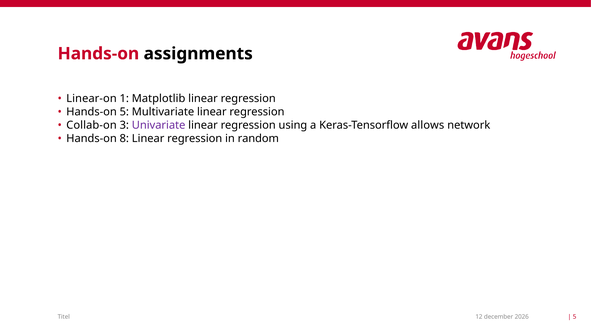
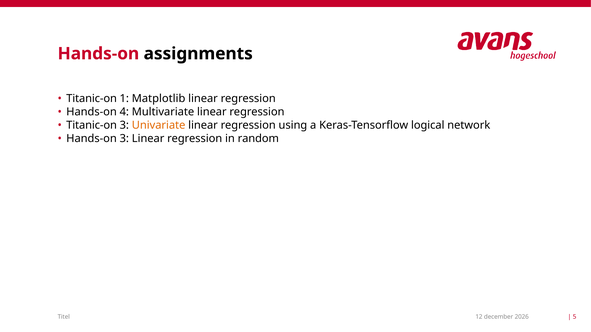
Linear-on: Linear-on -> Titanic-on (92, 99)
Hands-on 5: 5 -> 4 (124, 112)
Collab-on: Collab-on -> Titanic-on (92, 125)
Univariate colour: purple -> orange (159, 125)
allows: allows -> logical (428, 125)
Hands-on 8: 8 -> 3 (124, 139)
